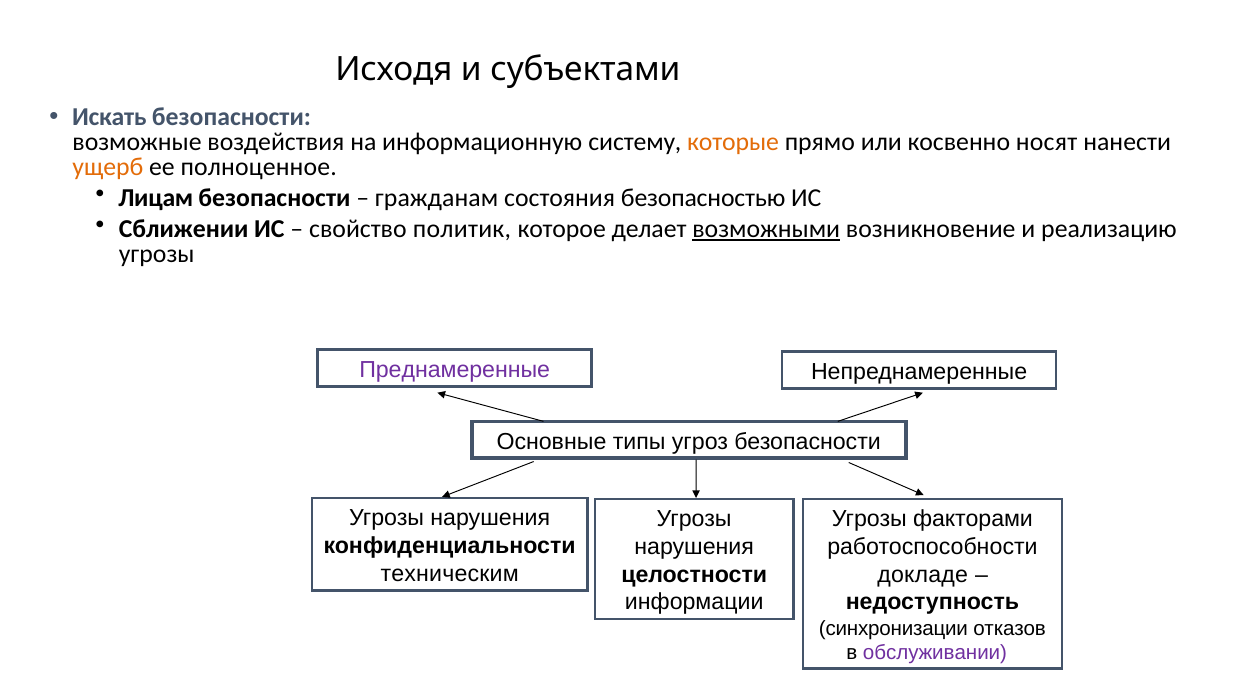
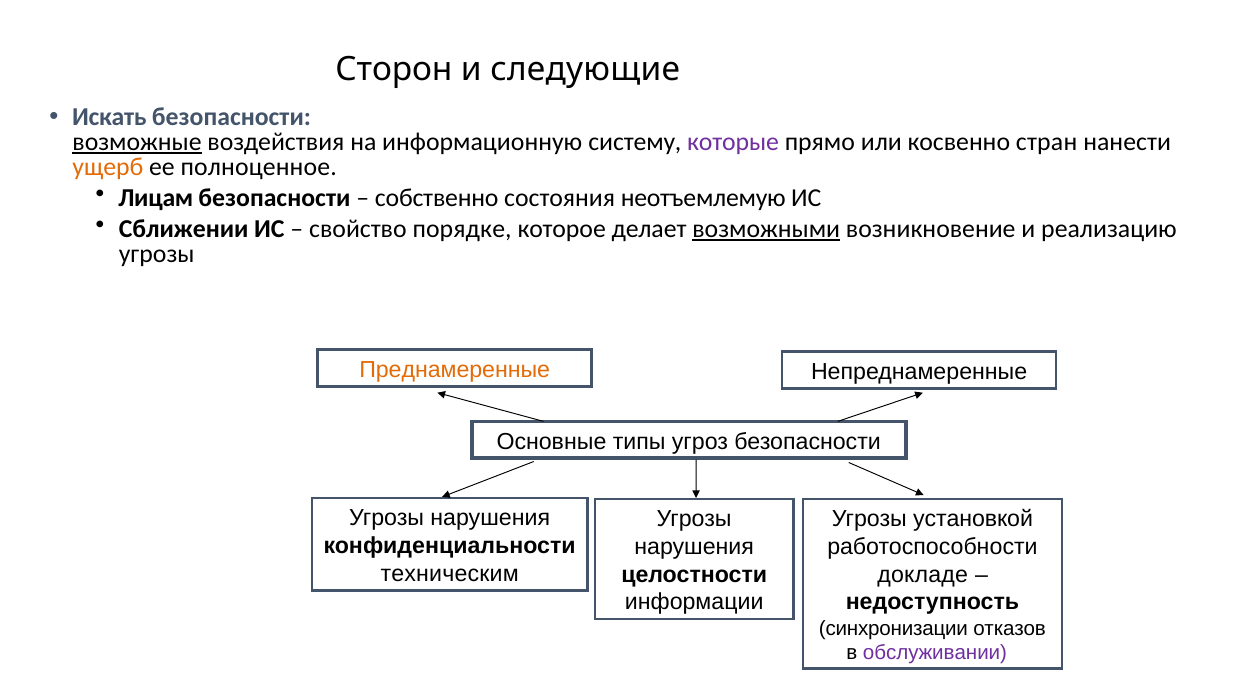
Исходя: Исходя -> Сторон (394, 69)
субъектами: субъектами -> следующие (585, 69)
возможные underline: none -> present (137, 142)
которые colour: orange -> purple (733, 142)
носят: носят -> стран (1047, 142)
гражданам: гражданам -> собственно (437, 198)
безопасностью: безопасностью -> неотъемлемую (703, 198)
политик: политик -> порядке (462, 229)
Преднамеренные colour: purple -> orange (455, 370)
факторами: факторами -> установкой (973, 519)
